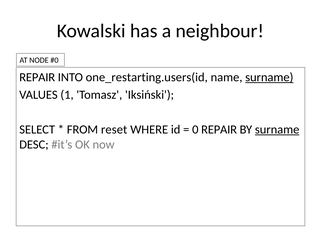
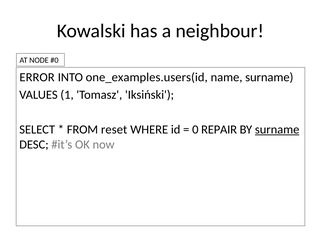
REPAIR: REPAIR -> ERROR (37, 78)
one_restarting.users(id: one_restarting.users(id -> one_examples.users(id (147, 78)
surname underline: present -> none (269, 78)
